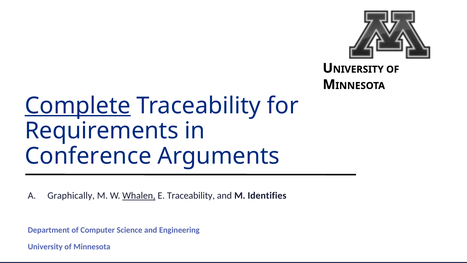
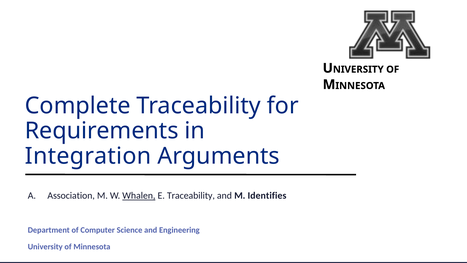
Complete underline: present -> none (78, 106)
Conference: Conference -> Integration (88, 156)
Graphically: Graphically -> Association (71, 195)
